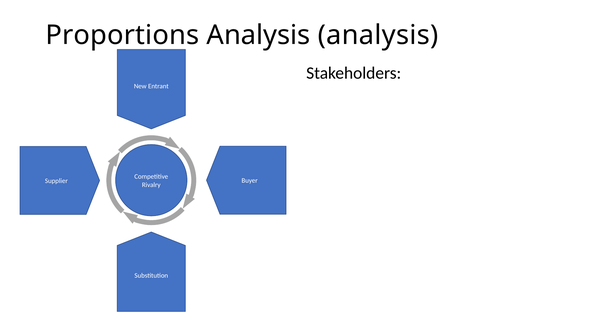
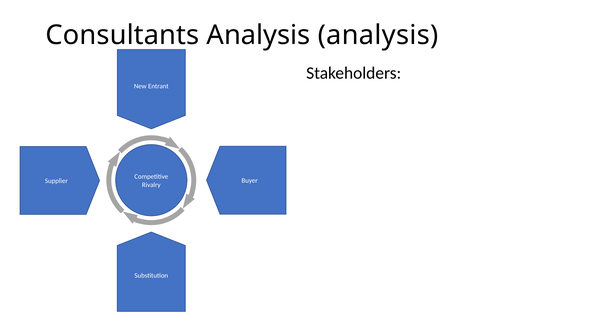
Proportions: Proportions -> Consultants (122, 35)
